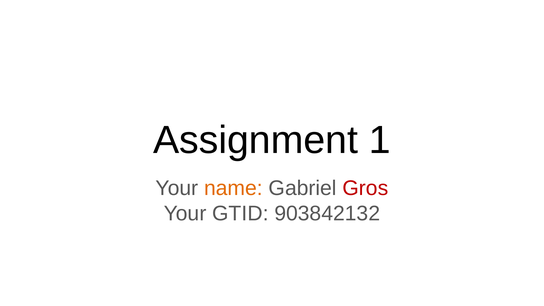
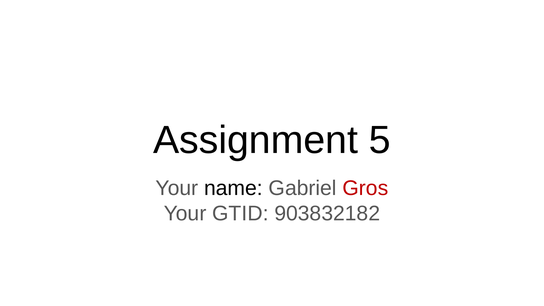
1: 1 -> 5 (380, 140)
name colour: orange -> black (233, 188)
903842132: 903842132 -> 903832182 (327, 214)
